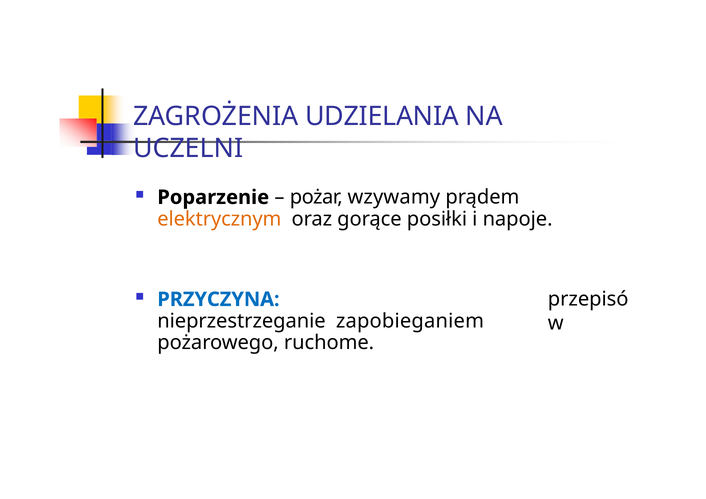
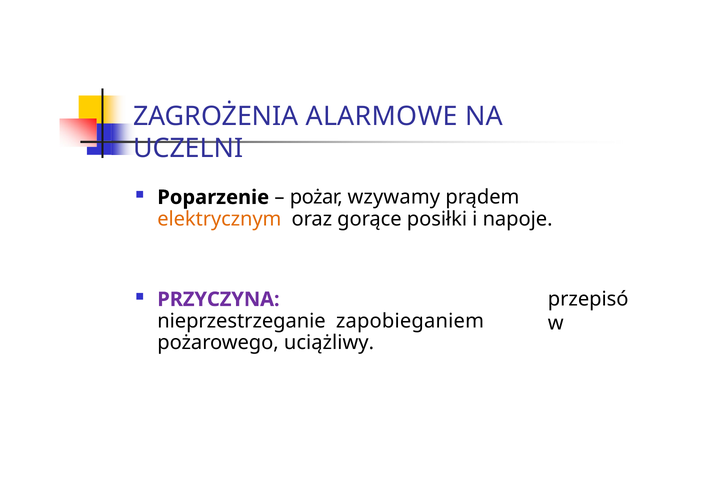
UDZIELANIA: UDZIELANIA -> ALARMOWE (382, 116)
PRZYCZYNA colour: blue -> purple (218, 299)
ruchome: ruchome -> uciążliwy (329, 343)
